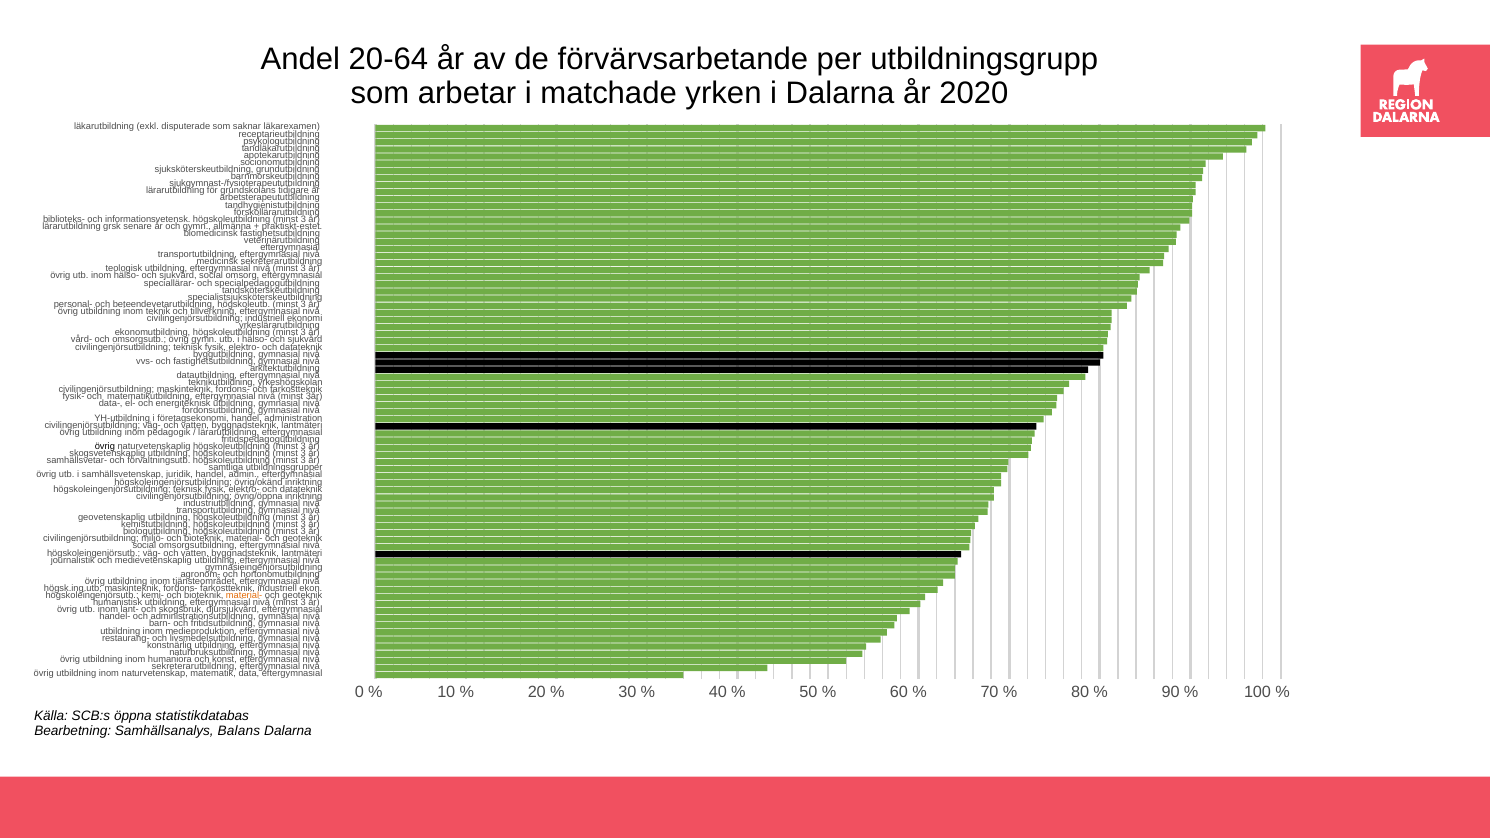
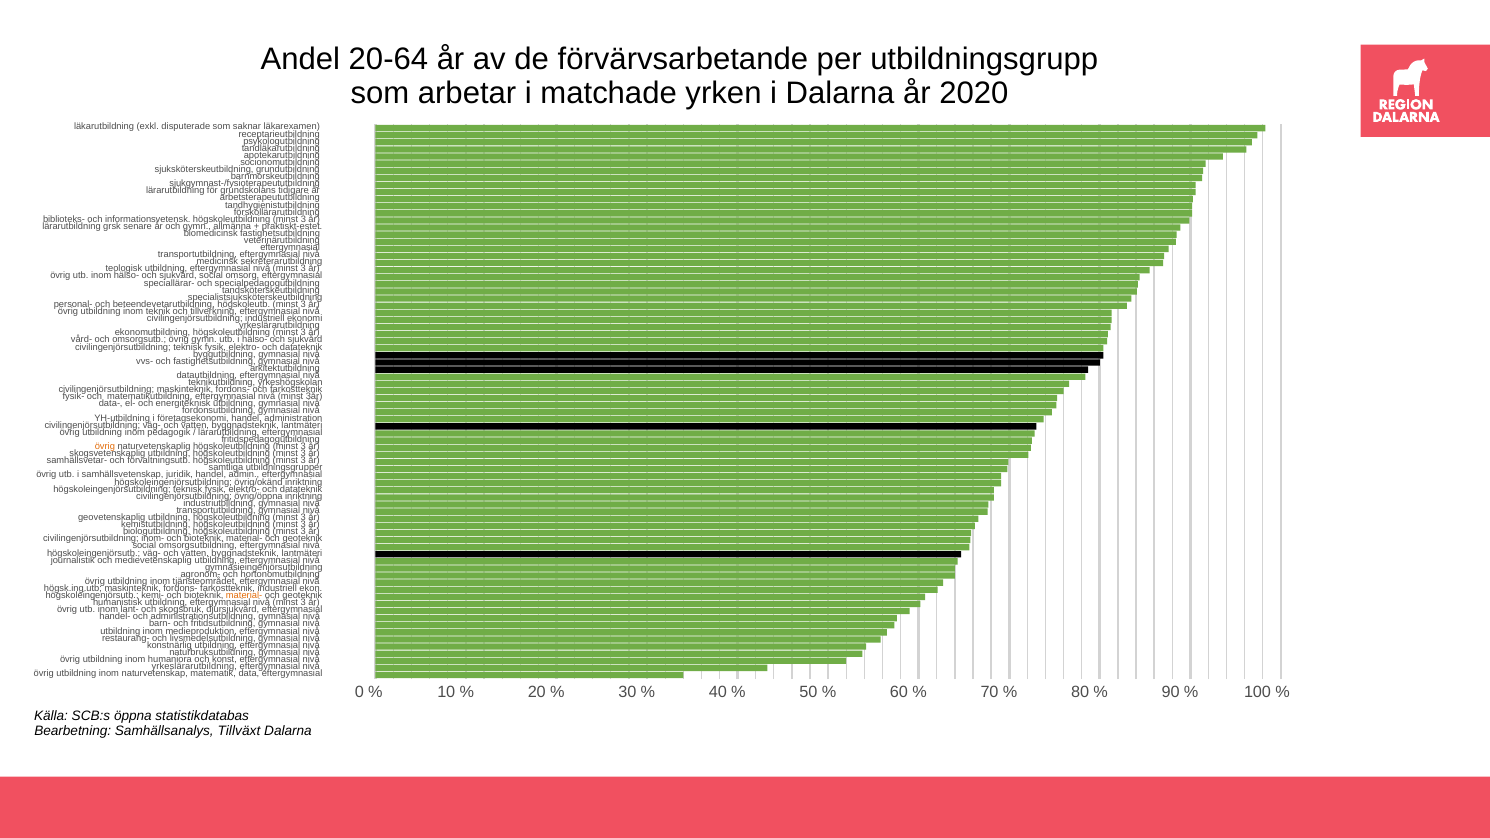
övrig colour: black -> orange (105, 446)
miljö-: miljö- -> inom- (153, 539)
sekreterarutbildning: sekreterarutbildning -> yrkeslärarutbildning (194, 667)
Balans: Balans -> Tillväxt (239, 731)
